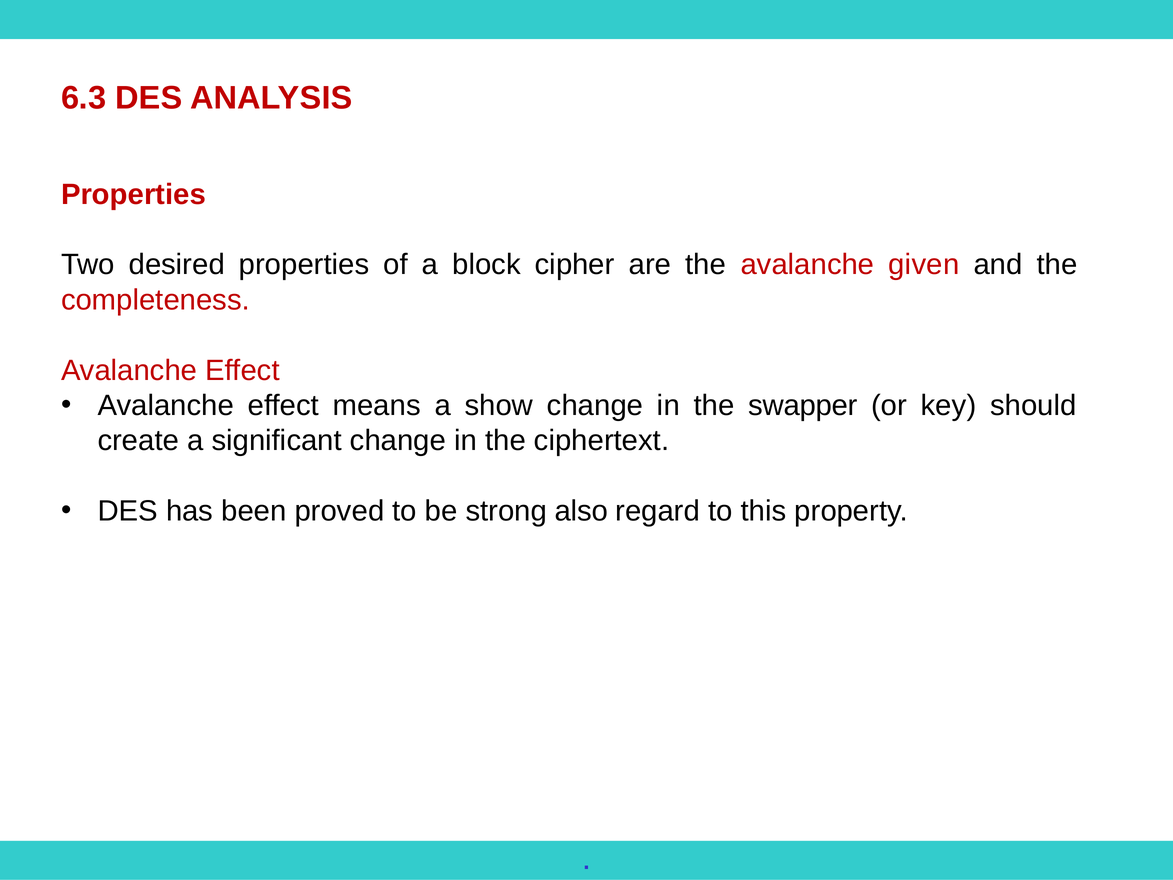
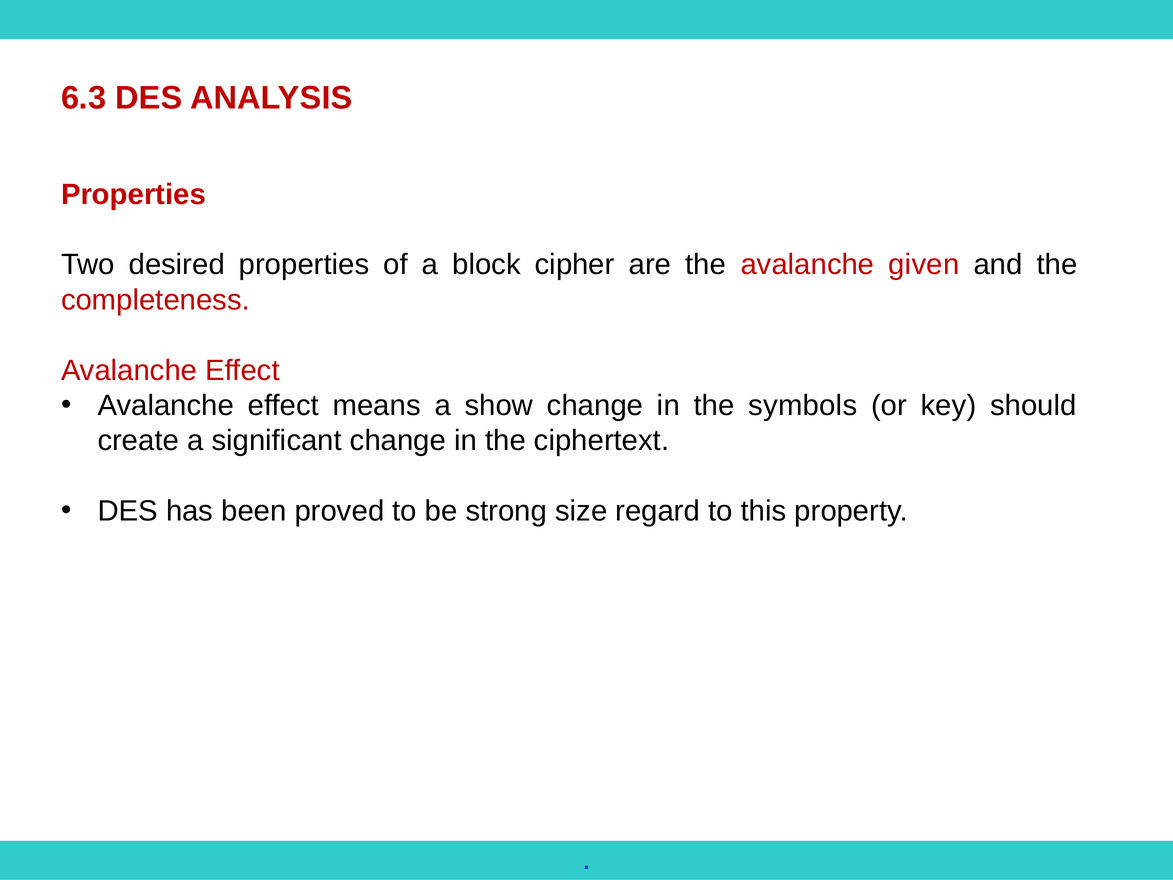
swapper: swapper -> symbols (803, 405)
also: also -> size (581, 511)
